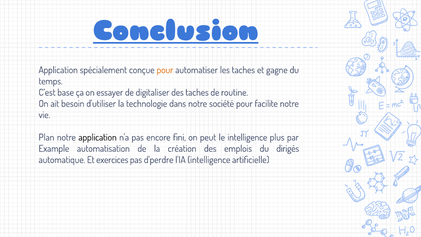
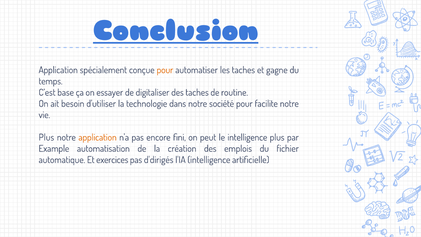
Plan: Plan -> Plus (46, 137)
application colour: black -> orange (98, 137)
dirigés: dirigés -> fichier (288, 149)
d'perdre: d'perdre -> d'dirigés (159, 160)
